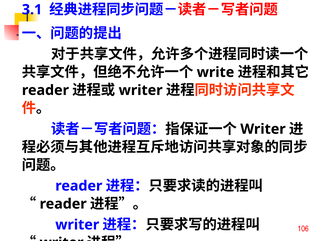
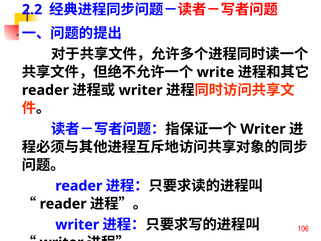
3.1: 3.1 -> 2.2 (32, 10)
